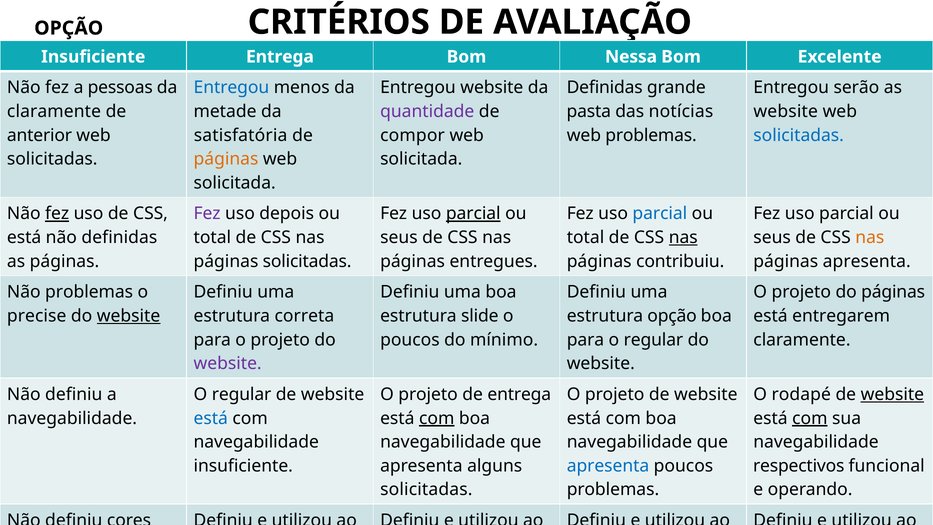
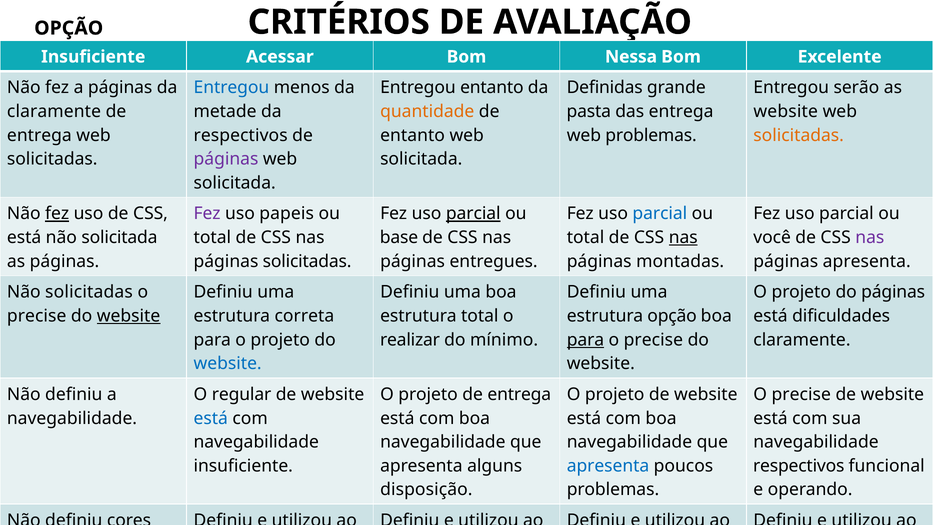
Insuficiente Entrega: Entrega -> Acessar (280, 57)
a pessoas: pessoas -> páginas (120, 88)
Entregou website: website -> entanto (492, 88)
quantidade colour: purple -> orange (427, 111)
das notícias: notícias -> entrega (681, 111)
anterior: anterior -> entrega (39, 135)
satisfatória: satisfatória -> respectivos (241, 135)
compor: compor -> entanto (413, 135)
solicitadas colour: blue -> orange (799, 135)
páginas colour: orange -> purple (226, 159)
depois: depois -> papeis (287, 214)
não definidas: definidas -> solicitada (119, 237)
seus: seus -> base (399, 237)
seus: seus -> você (772, 237)
nas colour: orange -> purple (870, 237)
contribuiu: contribuiu -> montadas (680, 261)
Não problemas: problemas -> solicitadas (89, 292)
estrutura slide: slide -> total (480, 316)
entregarem: entregarem -> dificuldades (841, 316)
poucos: poucos -> realizar (410, 340)
para underline: none -> present (585, 340)
regular: regular -> precise (653, 340)
website colour: purple -> blue (228, 363)
rodapé: rodapé -> precise (801, 394)
website underline: present -> none (892, 394)
com underline: present -> none (437, 418)
com underline: present -> none (810, 418)
solicitadas: solicitadas -> disposição (426, 490)
